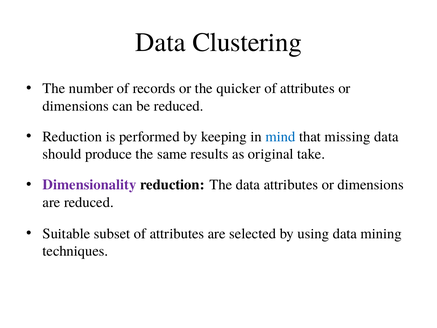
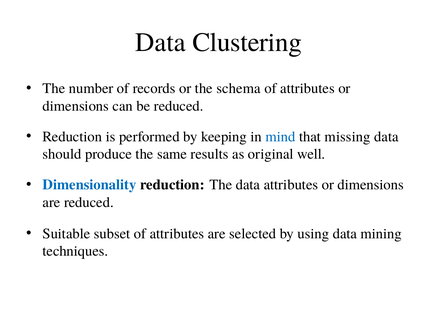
quicker: quicker -> schema (239, 88)
take: take -> well (311, 154)
Dimensionality colour: purple -> blue (90, 185)
